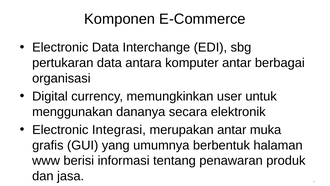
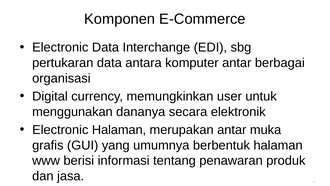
Electronic Integrasi: Integrasi -> Halaman (119, 130)
